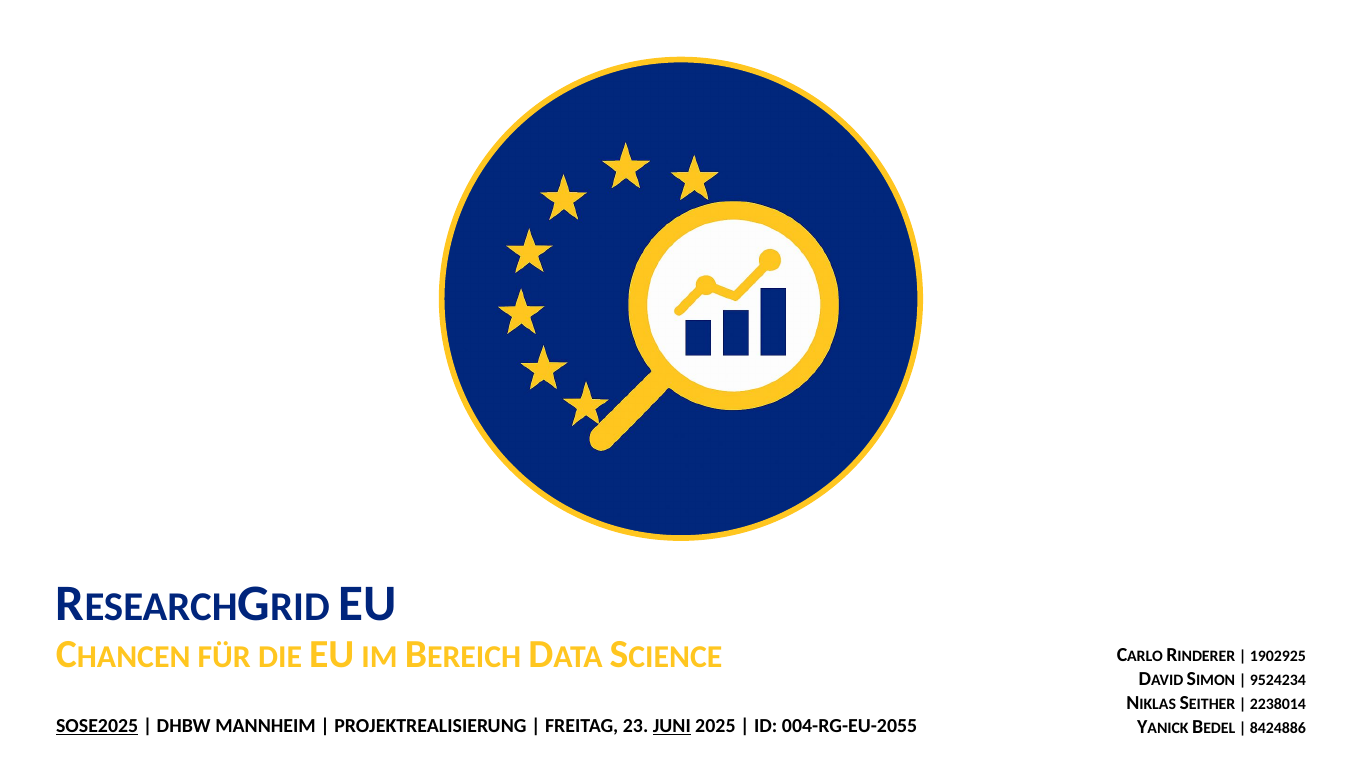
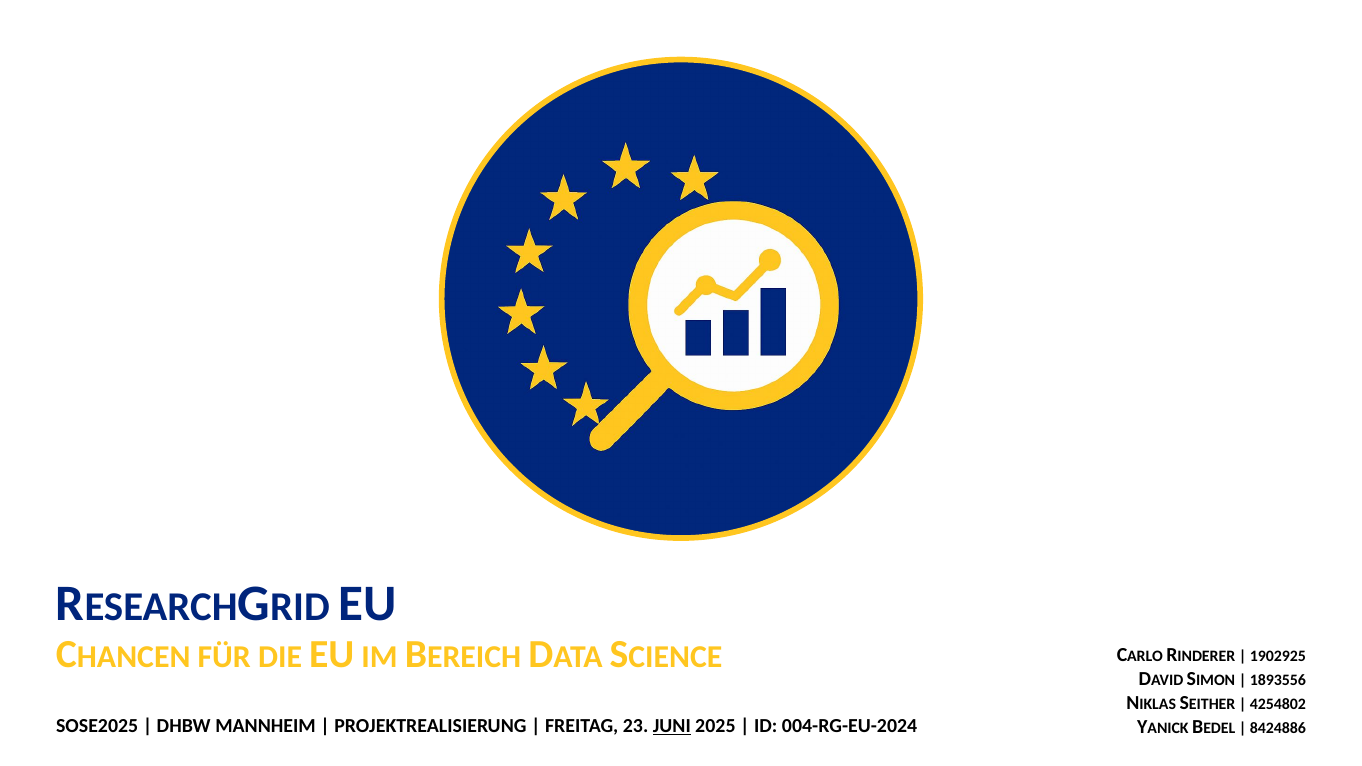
9524234: 9524234 -> 1893556 (1278, 681)
2238014: 2238014 -> 4254802 (1278, 704)
SOSE2025 underline: present -> none (97, 726)
004-RG-EU-2055: 004-RG-EU-2055 -> 004-RG-EU-2024 (850, 726)
